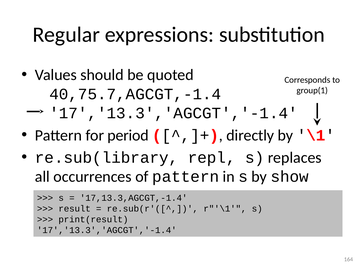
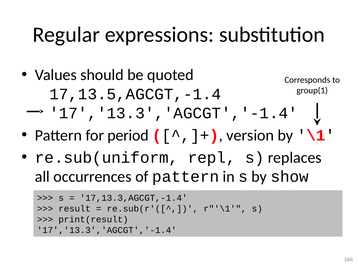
40,75.7,AGCGT,-1.4: 40,75.7,AGCGT,-1.4 -> 17,13.5,AGCGT,-1.4 (135, 94)
directly: directly -> version (250, 136)
re.sub(library: re.sub(library -> re.sub(uniform (107, 158)
